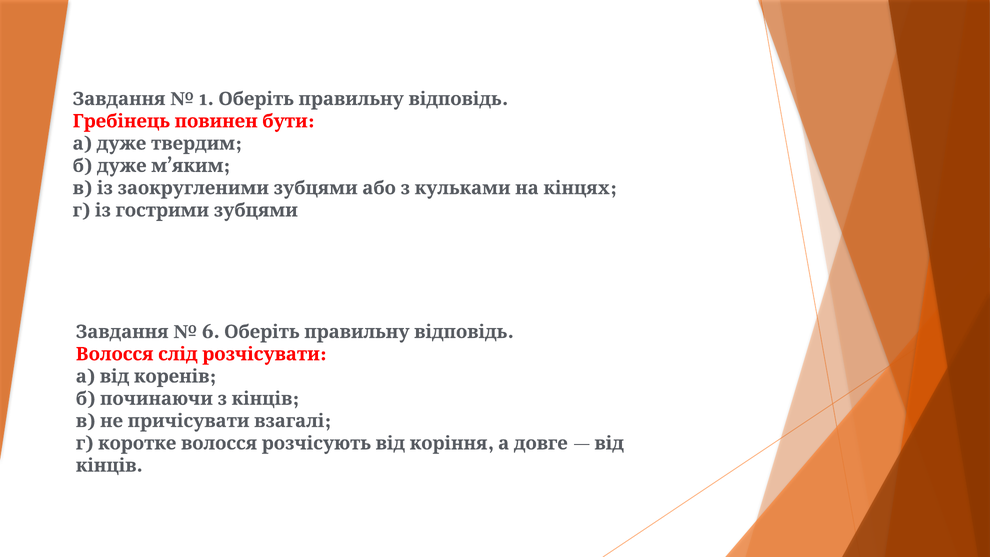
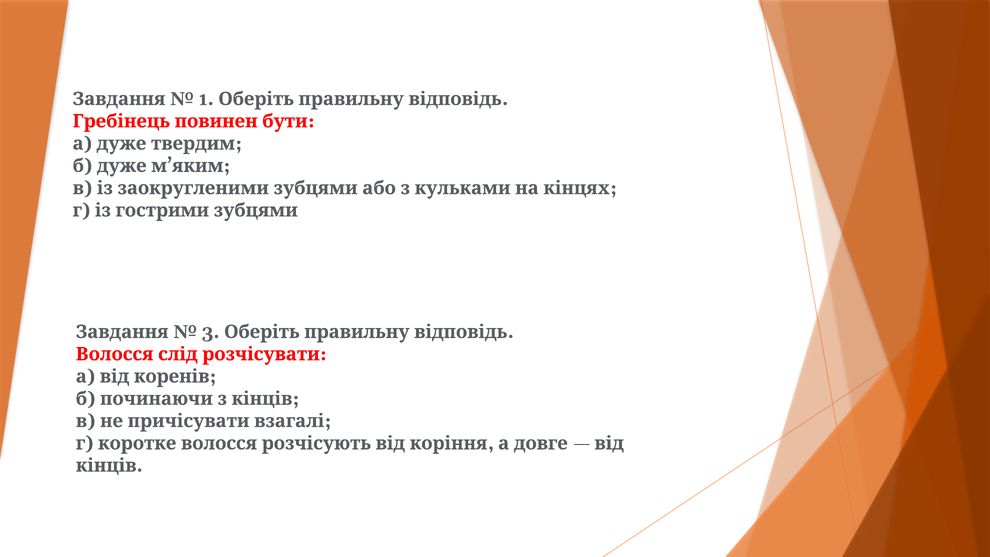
6: 6 -> 3 (211, 332)
